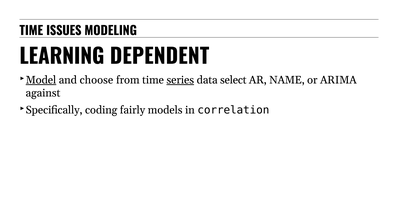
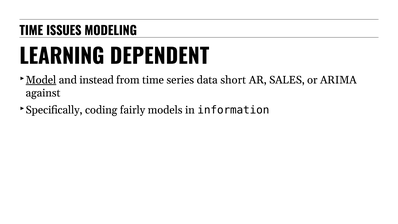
choose: choose -> instead (97, 80)
series underline: present -> none (180, 80)
select: select -> short (233, 80)
NAME: NAME -> SALES (287, 80)
correlation: correlation -> information (233, 110)
